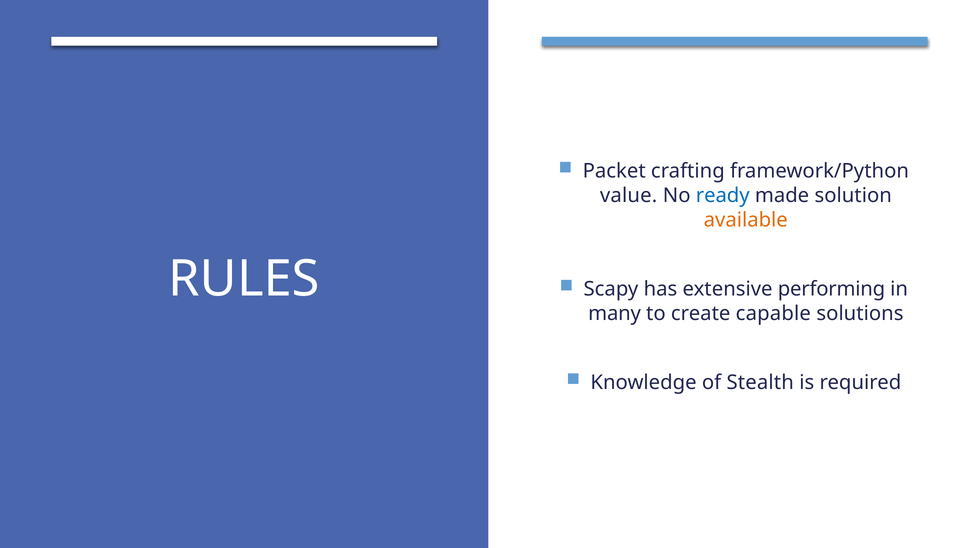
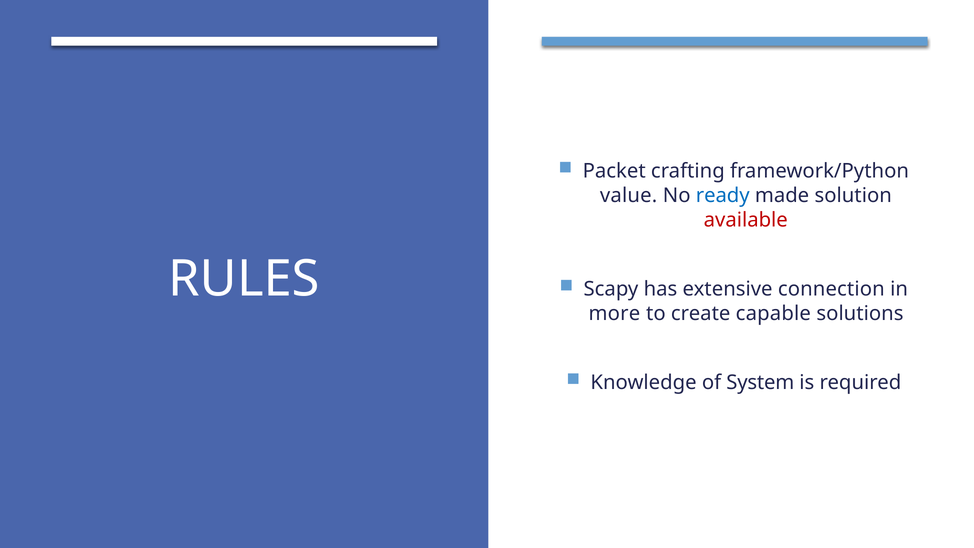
available colour: orange -> red (746, 220)
performing: performing -> connection (831, 289)
many: many -> more (614, 313)
Stealth: Stealth -> System (760, 382)
